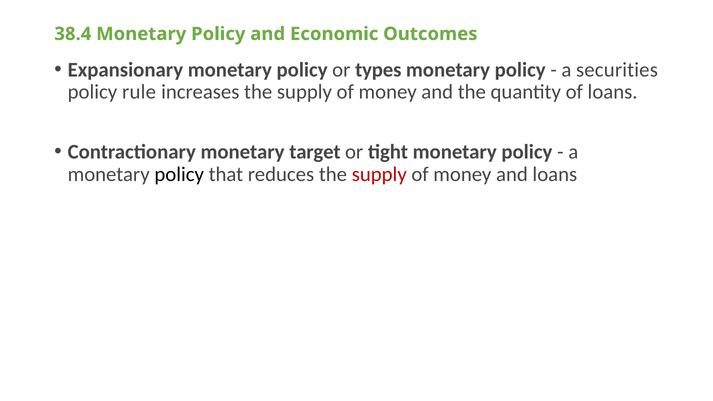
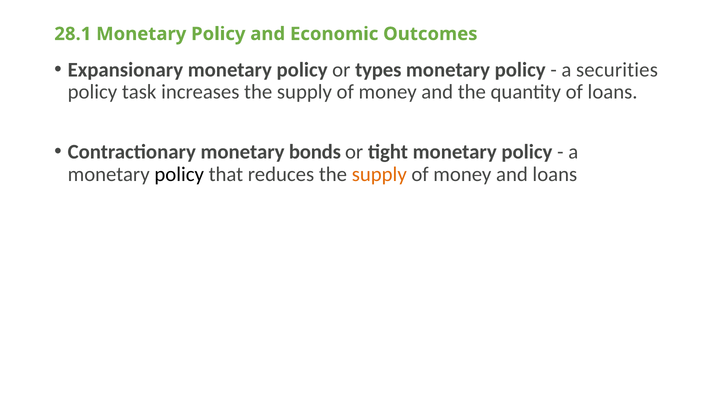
38.4: 38.4 -> 28.1 (73, 34)
rule: rule -> task (139, 92)
target: target -> bonds (315, 152)
supply colour: red -> orange (379, 174)
